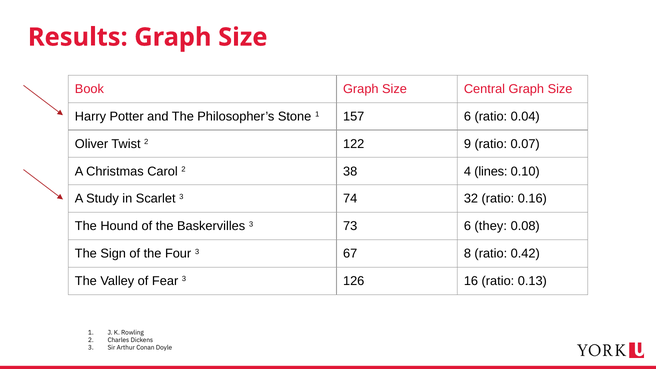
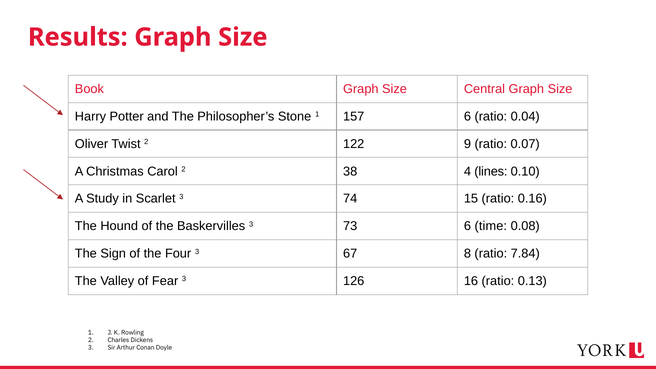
32: 32 -> 15 (471, 199)
they: they -> time (491, 226)
0.42: 0.42 -> 7.84 (525, 254)
